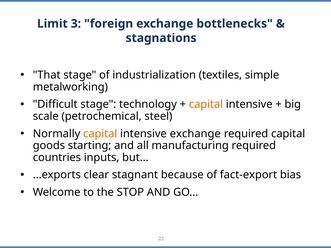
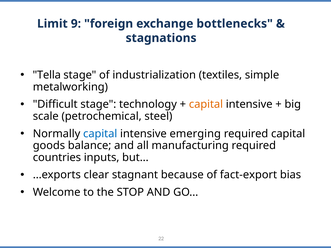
3: 3 -> 9 (76, 24)
That: That -> Tella (47, 75)
capital colour: orange -> blue (100, 134)
intensive exchange: exchange -> emerging (195, 134)
starting: starting -> balance (90, 146)
